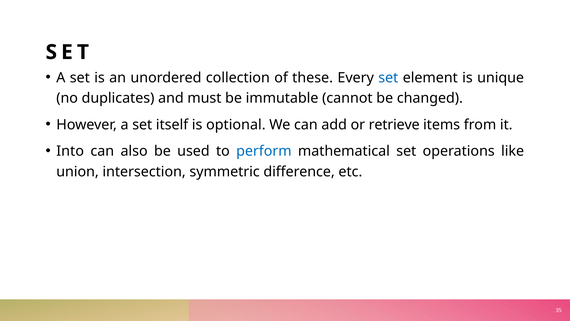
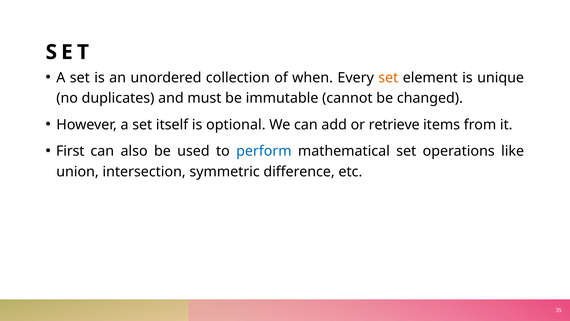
these: these -> when (313, 78)
set colour: blue -> orange (388, 78)
Into: Into -> First (70, 151)
